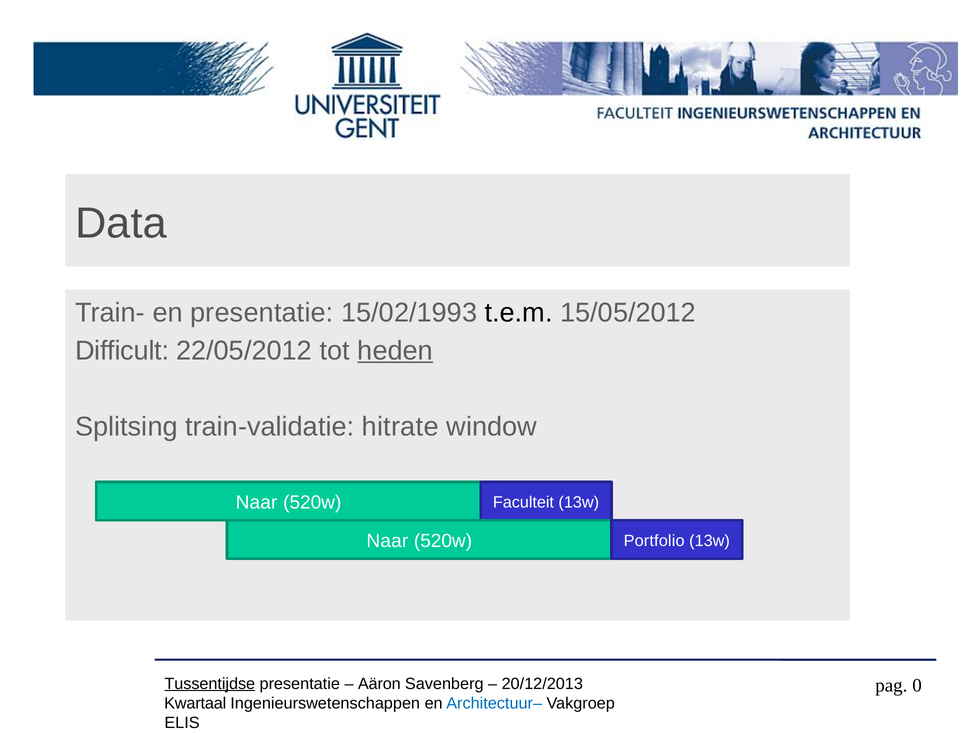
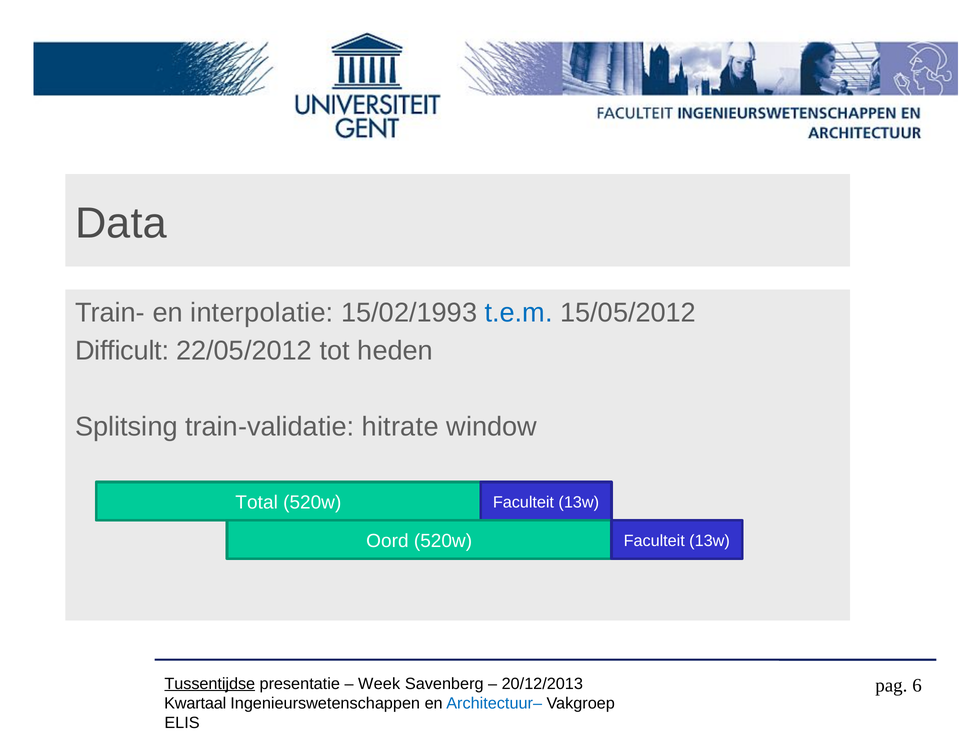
en presentatie: presentatie -> interpolatie (262, 313)
t.e.m colour: black -> blue (519, 313)
heden underline: present -> none (395, 351)
Naar: Naar -> Total (257, 502)
Naar: Naar -> Oord (387, 541)
Portfolio: Portfolio -> Faculteit (654, 541)
Aäron: Aäron -> Week (379, 683)
0: 0 -> 6 (917, 685)
